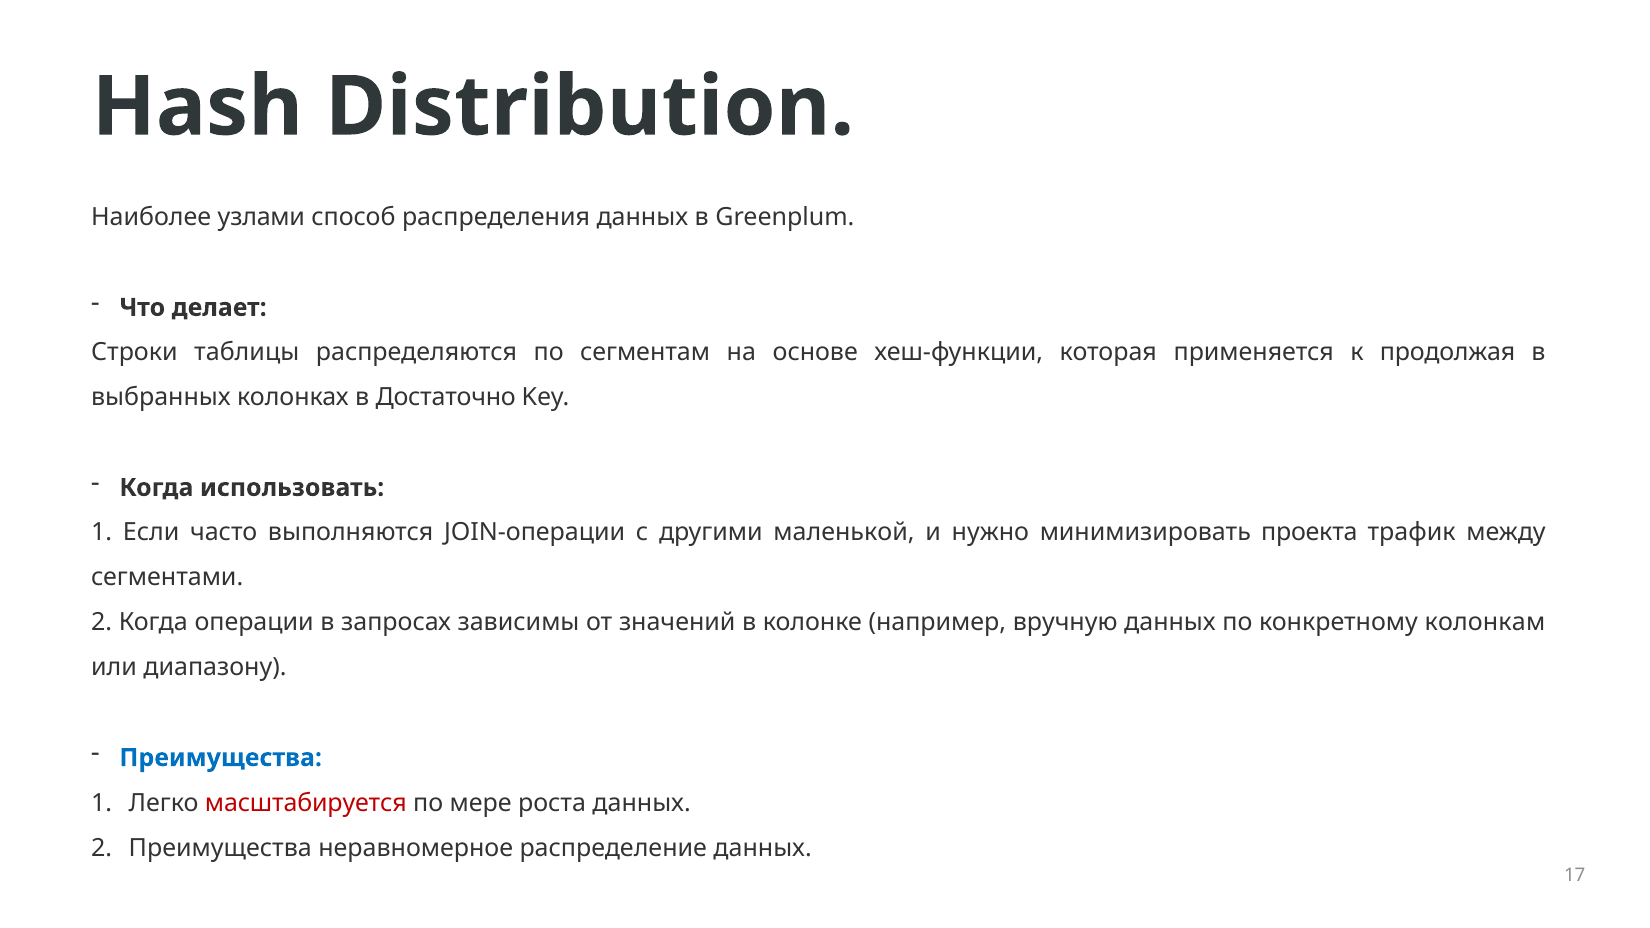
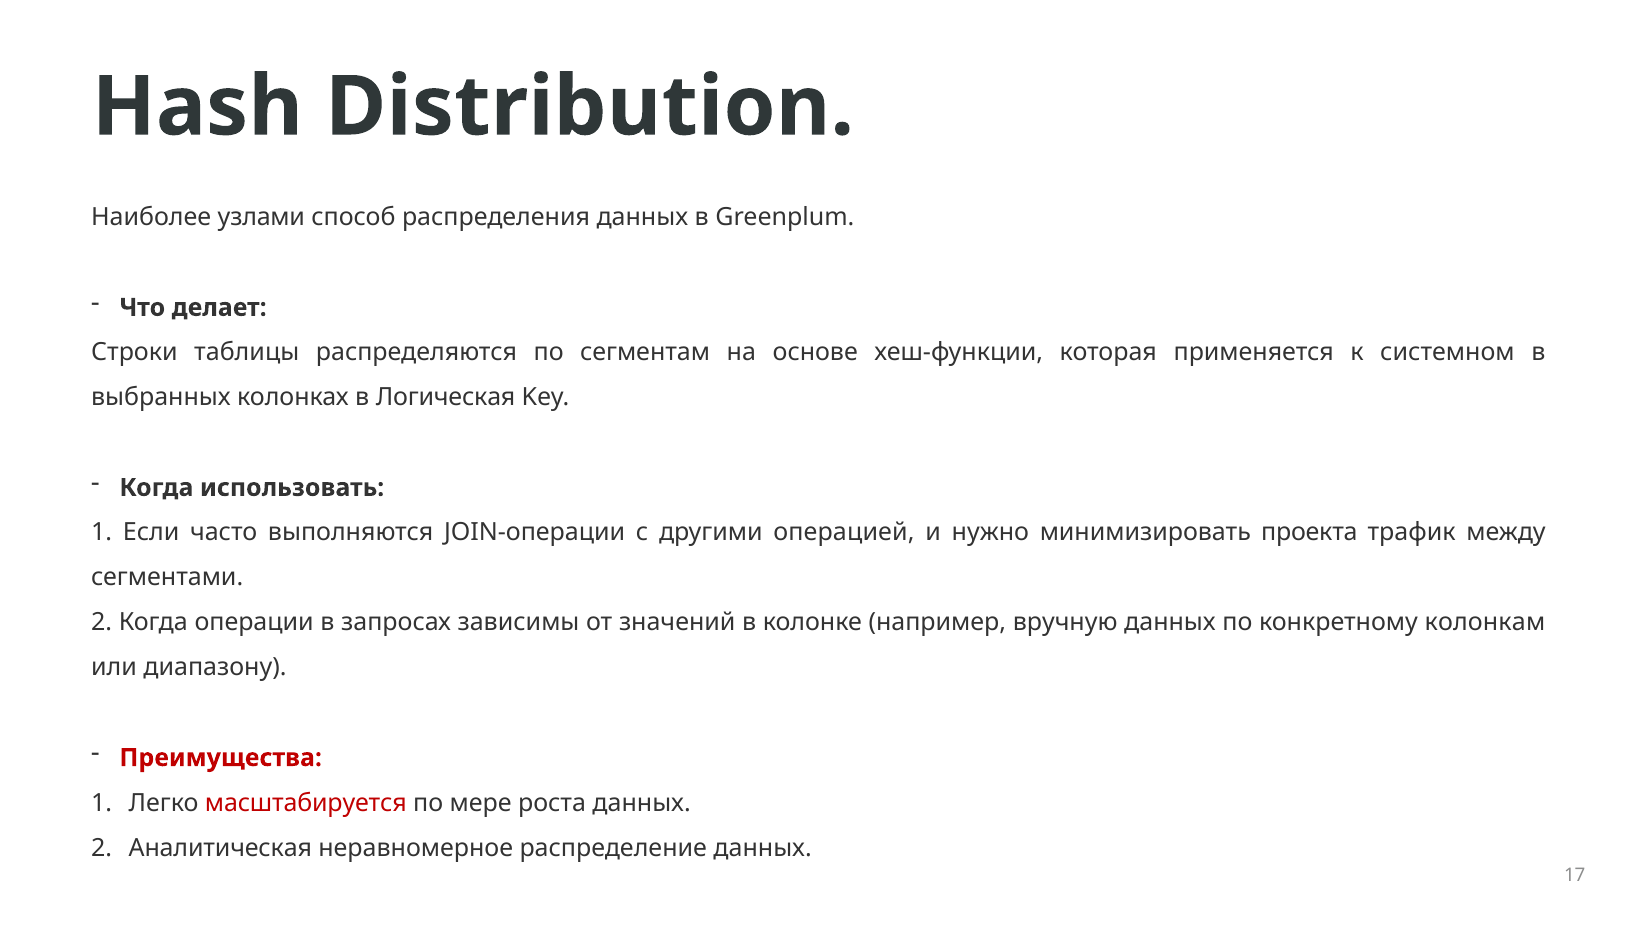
продолжая: продолжая -> системном (1447, 353)
Достаточно: Достаточно -> Логическая (446, 398)
маленькой: маленькой -> операцией (844, 533)
Преимущества colour: blue -> red (221, 758)
2 Преимущества: Преимущества -> Аналитическая (220, 848)
